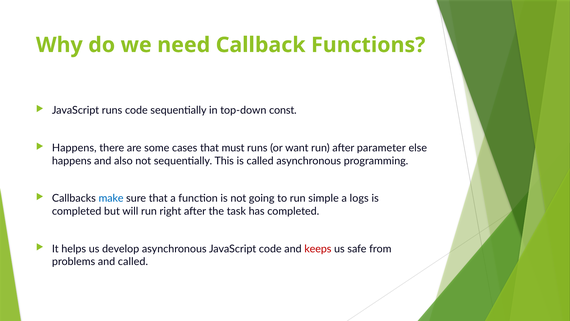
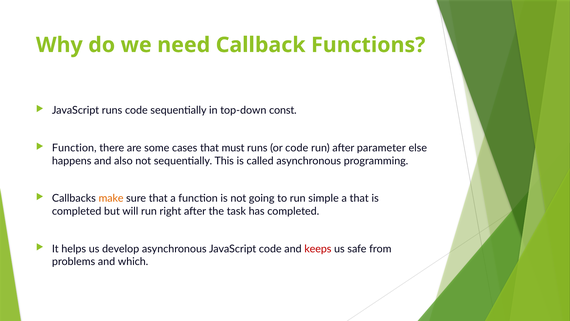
Happens: Happens -> Function (74, 148)
or want: want -> code (297, 148)
make colour: blue -> orange (111, 198)
a logs: logs -> that (359, 198)
and called: called -> which (133, 261)
